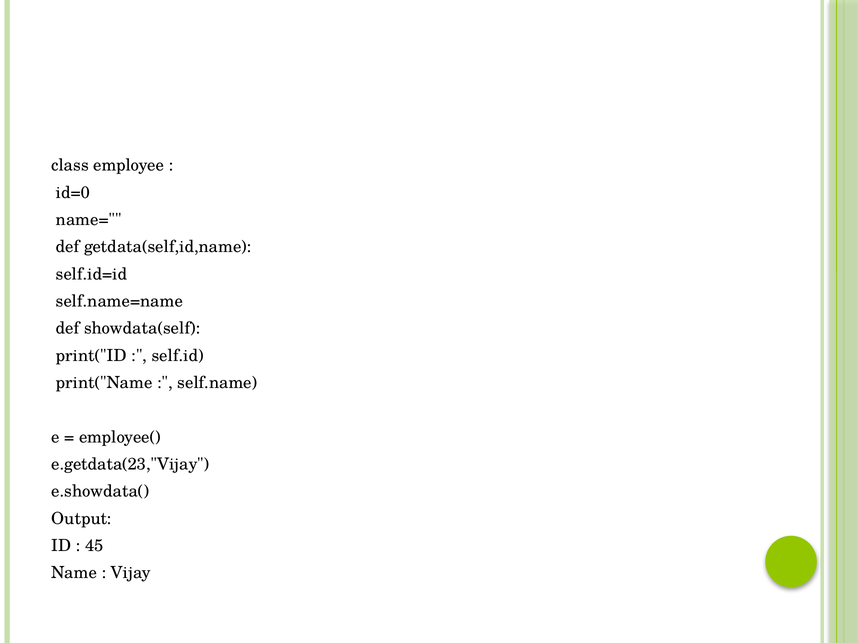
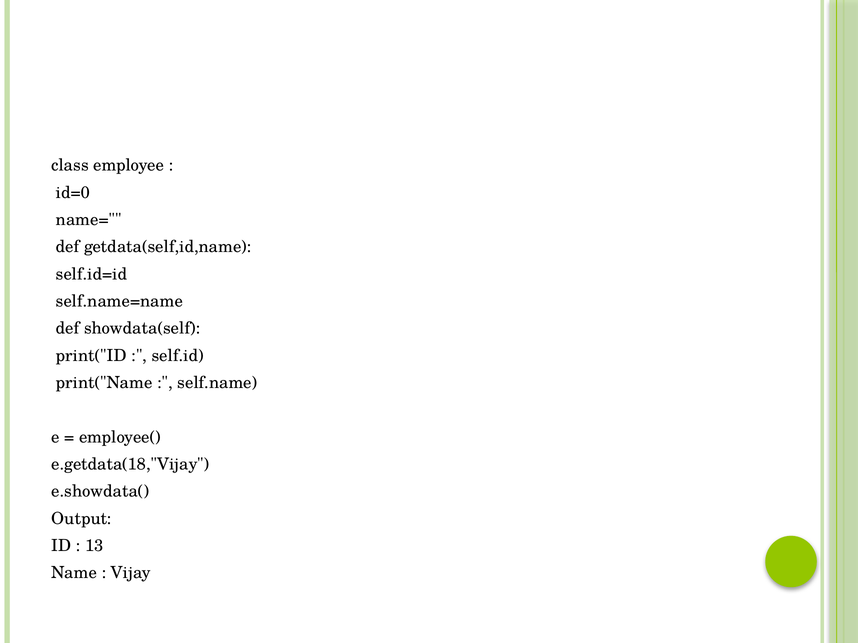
e.getdata(23,"Vijay: e.getdata(23,"Vijay -> e.getdata(18,"Vijay (130, 465)
45: 45 -> 13 (94, 546)
